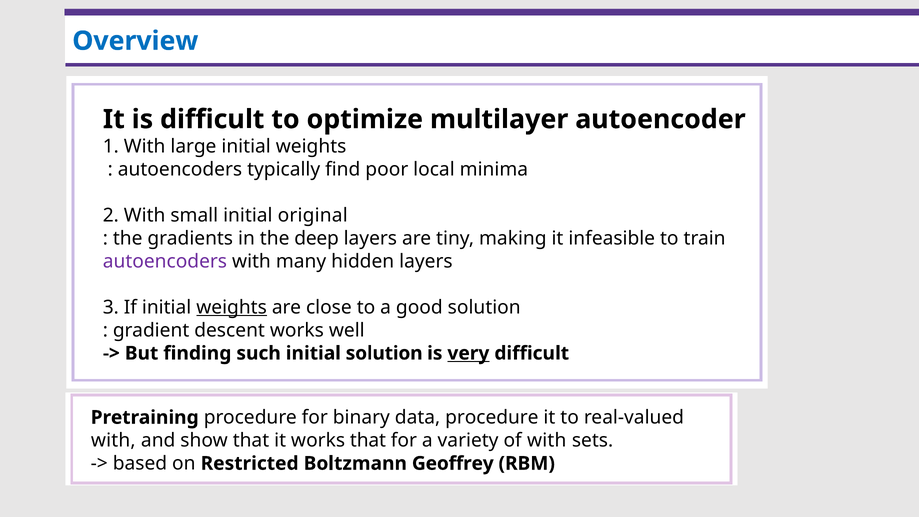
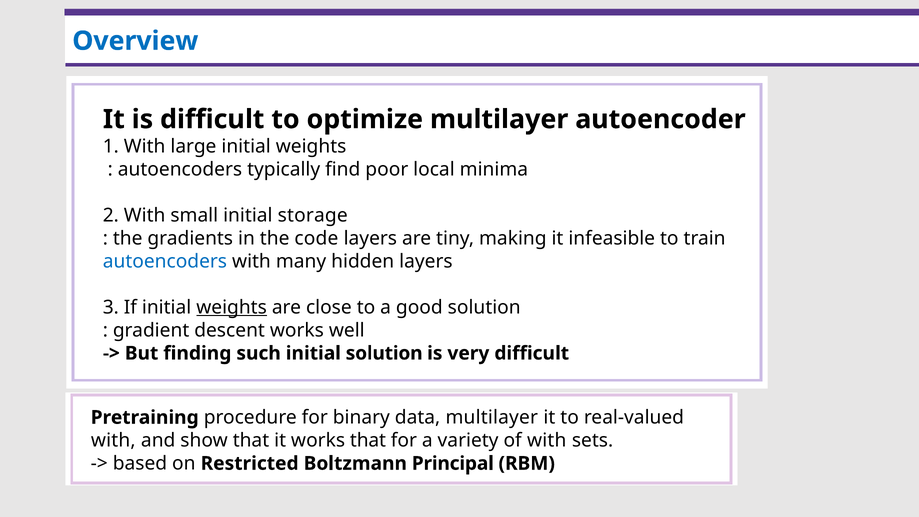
original: original -> storage (313, 215)
deep: deep -> code (316, 238)
autoencoders colour: purple -> blue (165, 261)
very underline: present -> none (468, 353)
data procedure: procedure -> multilayer (492, 417)
Geoffrey: Geoffrey -> Principal (453, 463)
